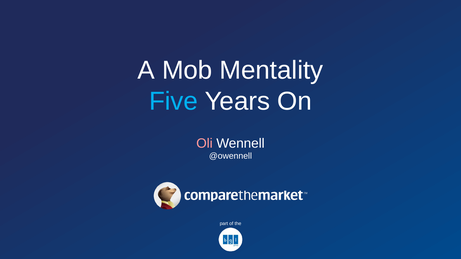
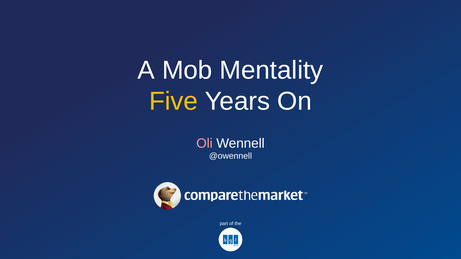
Five colour: light blue -> yellow (174, 102)
